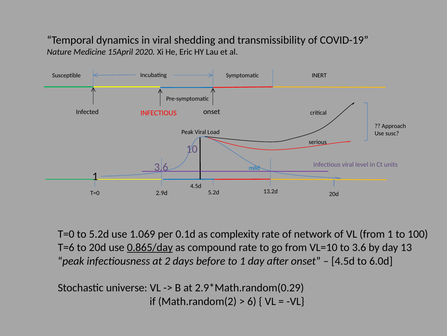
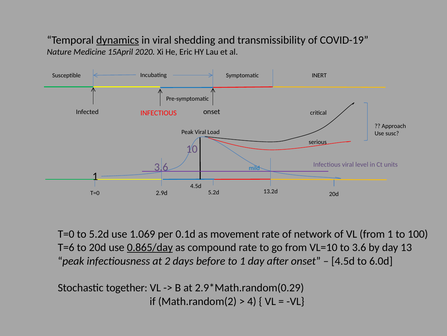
dynamics underline: none -> present (118, 40)
complexity: complexity -> movement (235, 234)
universe: universe -> together (127, 287)
6: 6 -> 4 (252, 301)
